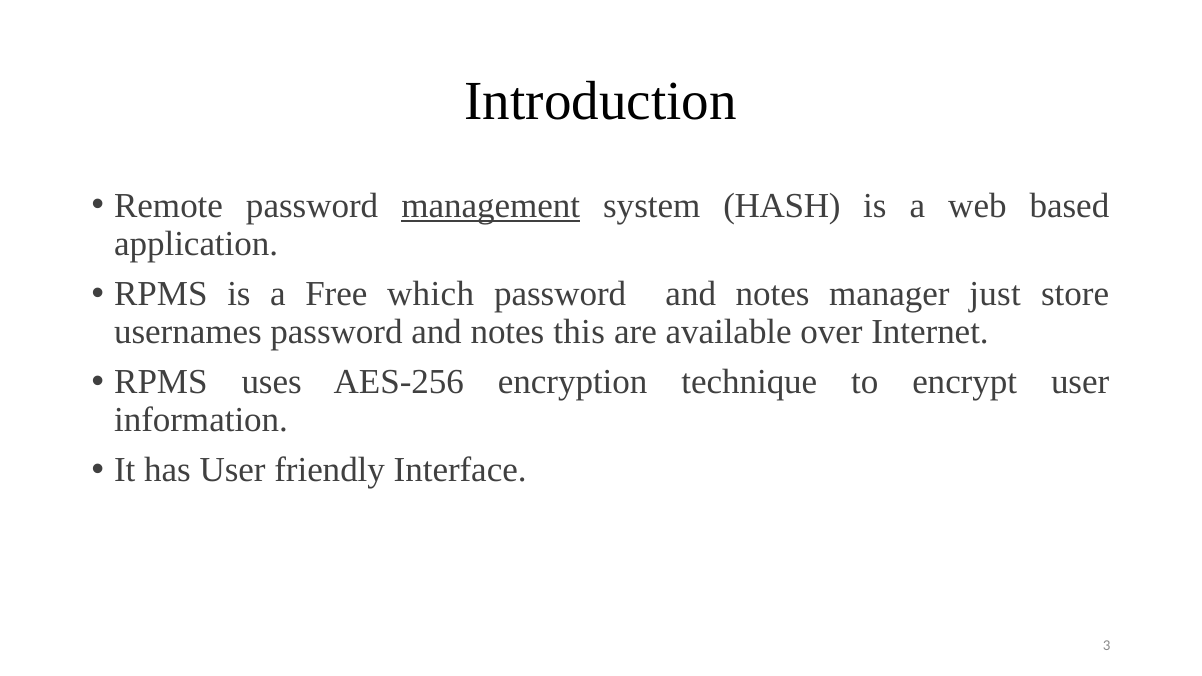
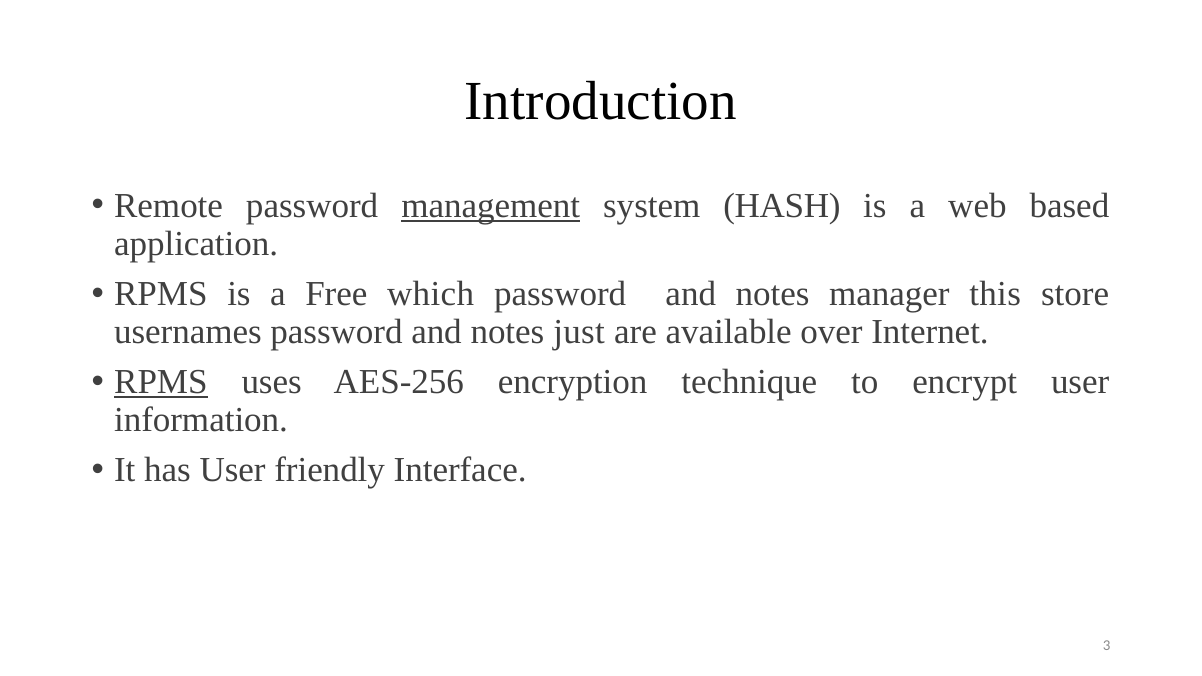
just: just -> this (995, 294)
this: this -> just (579, 332)
RPMS underline: none -> present (161, 382)
